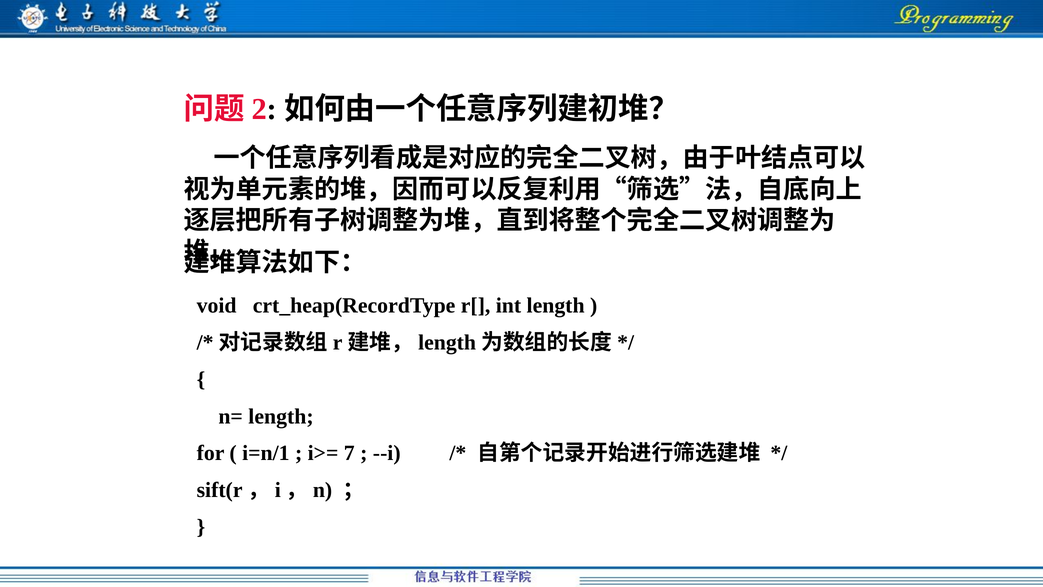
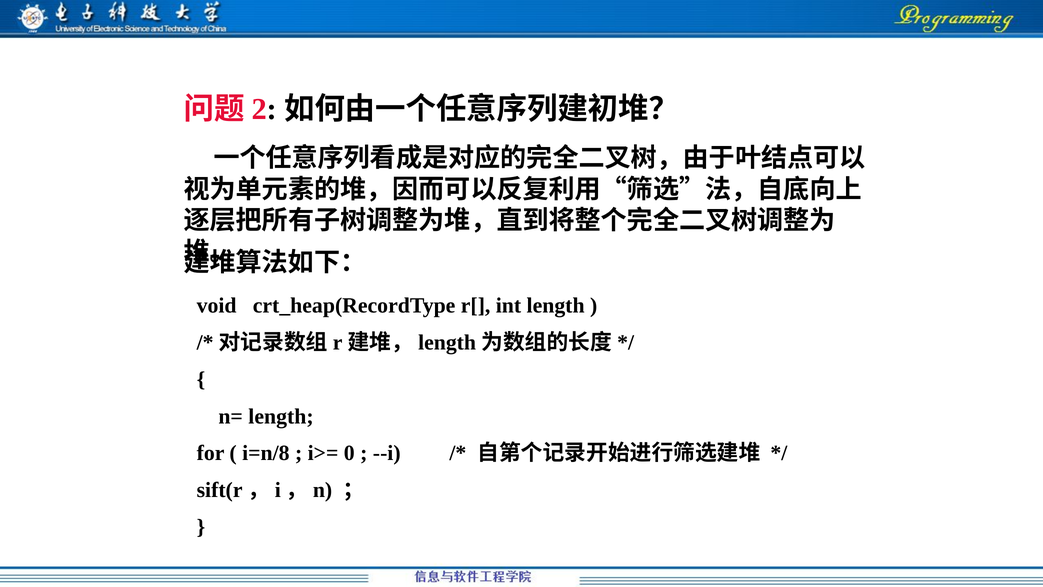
i=n/1: i=n/1 -> i=n/8 (266, 453)
7: 7 -> 0 (349, 453)
